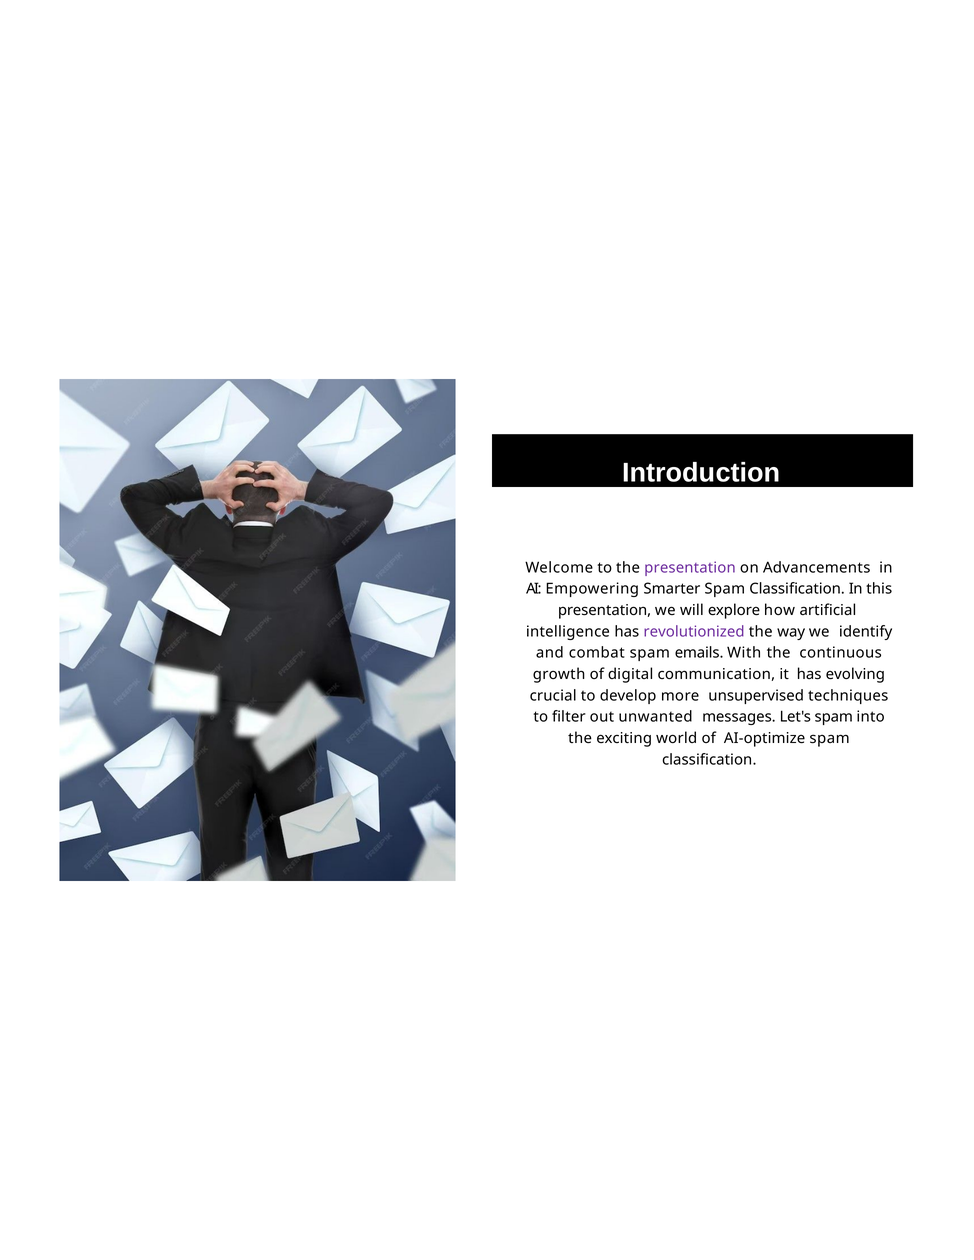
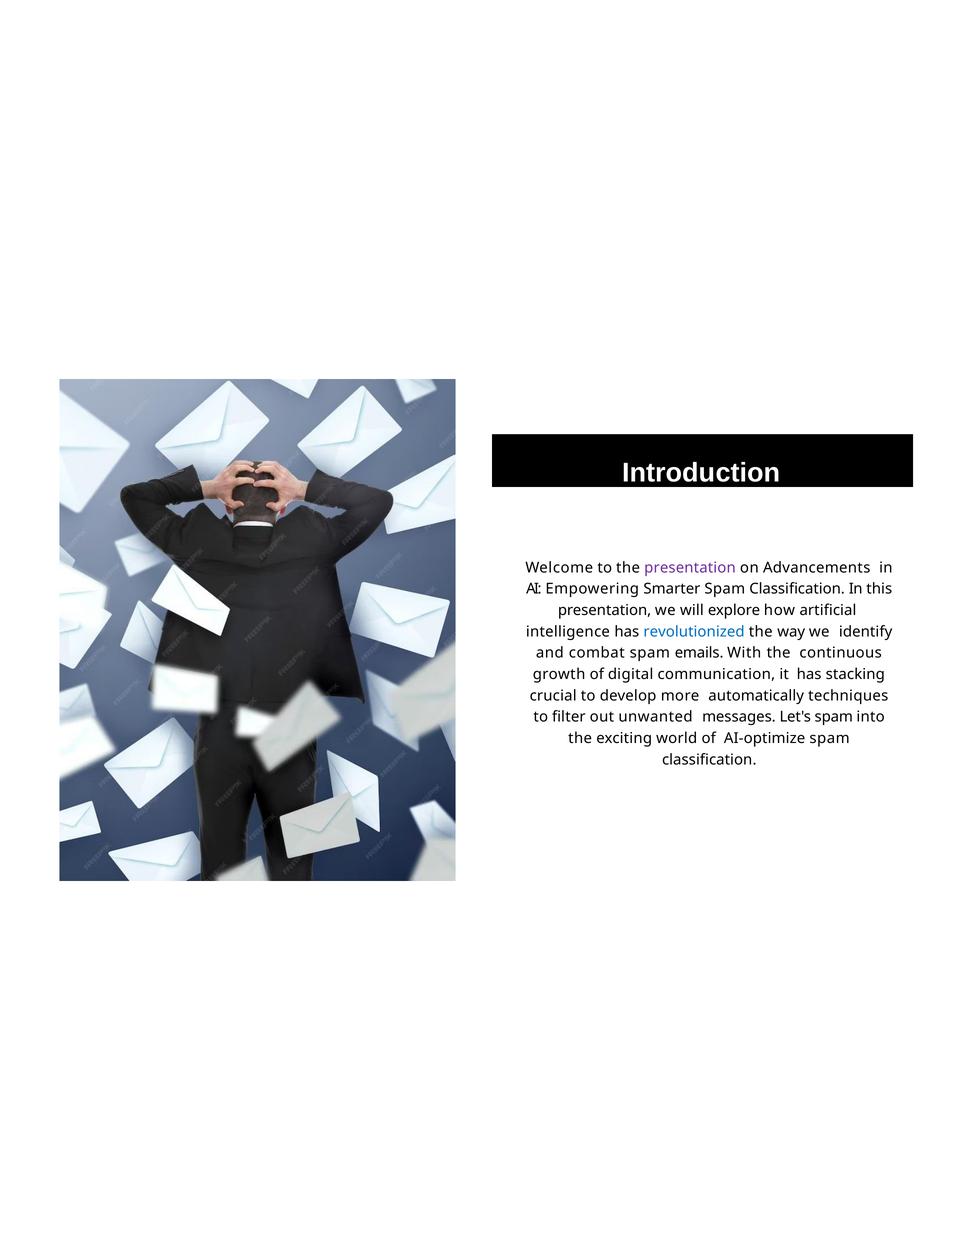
revolutionized colour: purple -> blue (694, 632)
evolving: evolving -> stacking (855, 675)
unsupervised: unsupervised -> automatically (756, 696)
